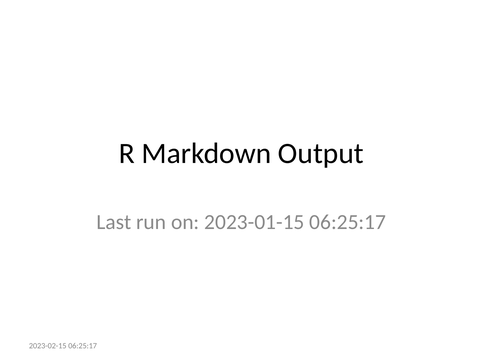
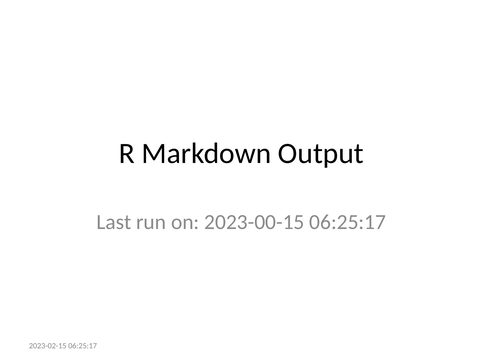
2023-01-15: 2023-01-15 -> 2023-00-15 (254, 222)
